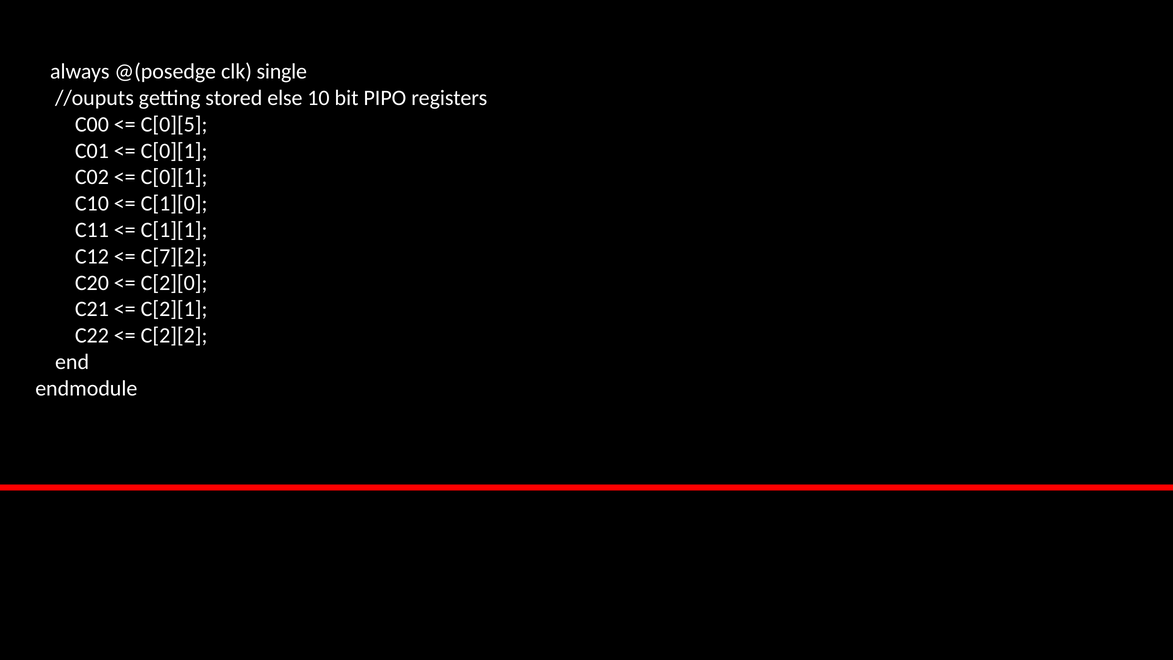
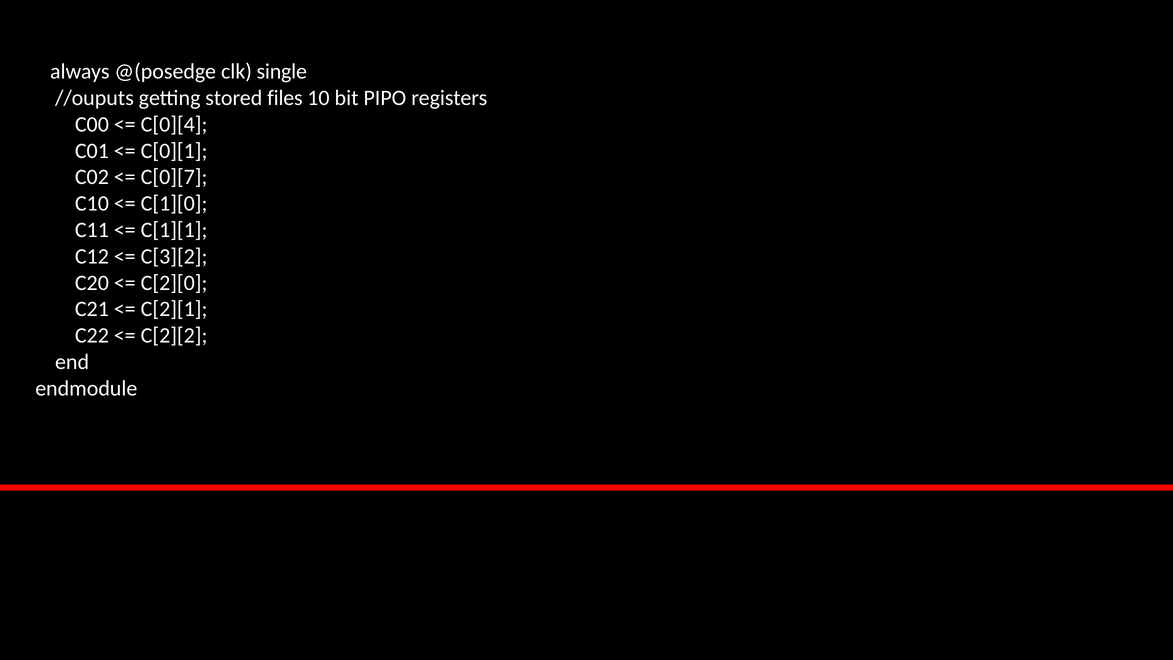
else: else -> files (285, 98)
C[0][5: C[0][5 -> C[0][4 (174, 124)
C[0][1: C[0][1 -> C[0][7 (174, 177)
C[7][2: C[7][2 -> C[3][2 (174, 256)
